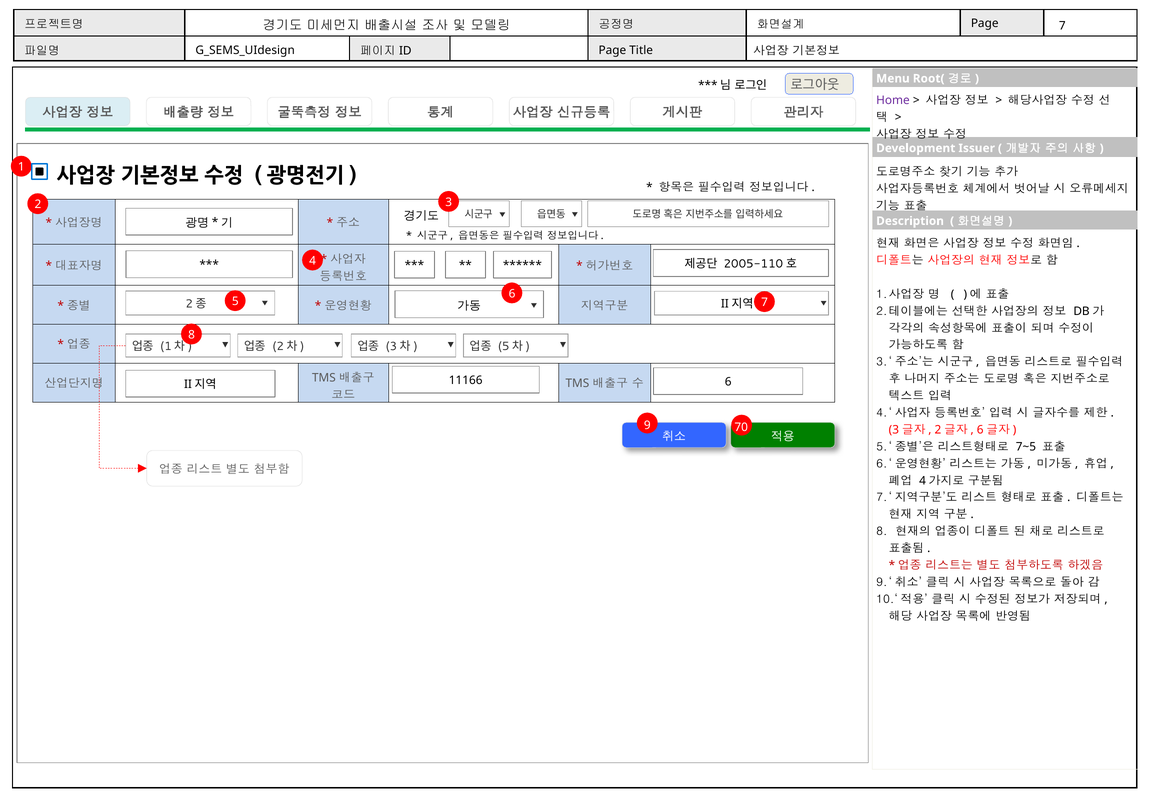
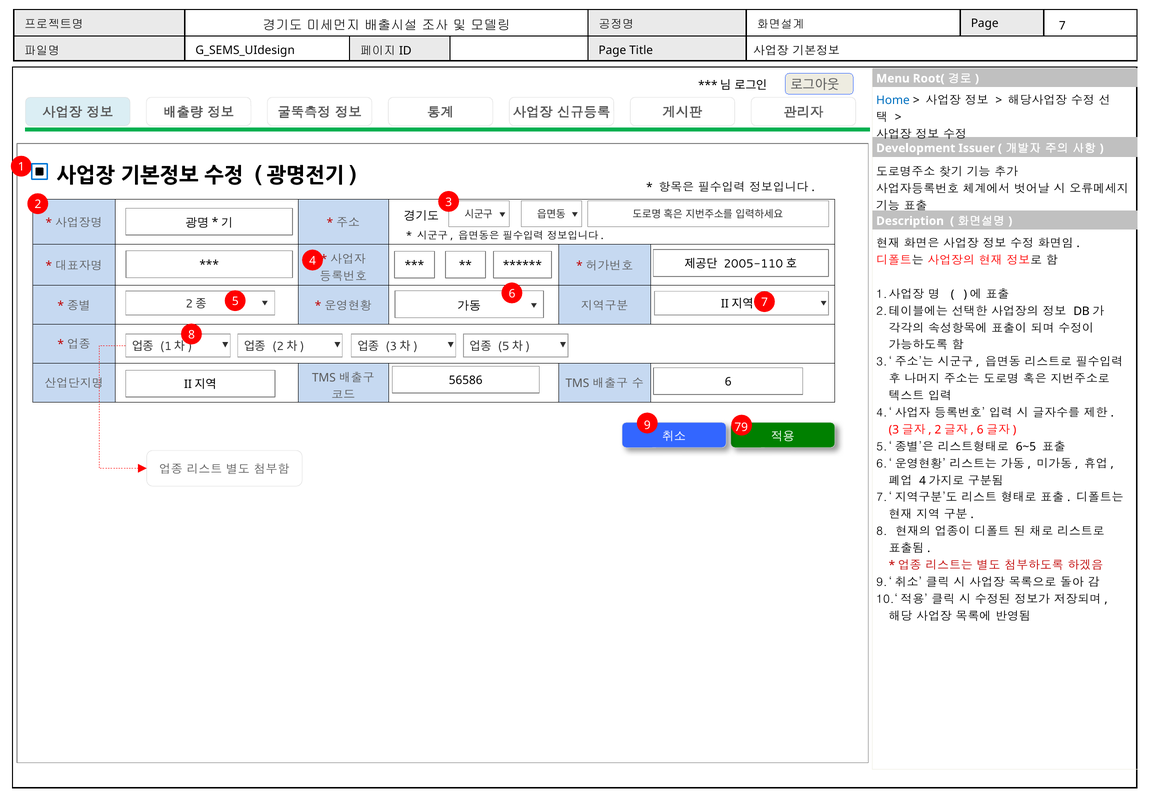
Home colour: purple -> blue (893, 100)
11166: 11166 -> 56586 (466, 380)
70: 70 -> 79 (741, 427)
7~5: 7~5 -> 6~5 (1026, 447)
